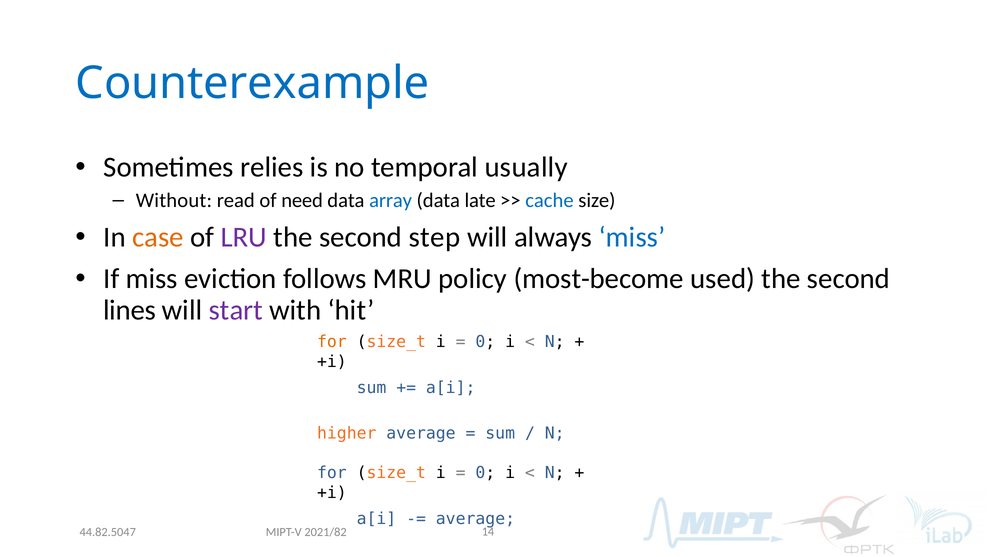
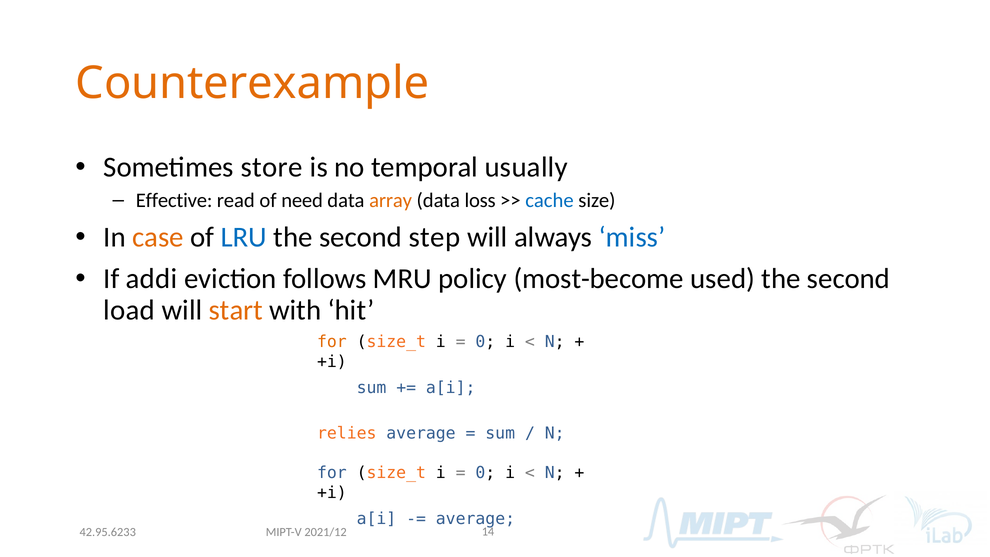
Counterexample colour: blue -> orange (252, 83)
relies: relies -> store (272, 167)
Without: Without -> Effective (174, 200)
array colour: blue -> orange (391, 200)
late: late -> loss (480, 200)
LRU colour: purple -> blue (244, 237)
If miss: miss -> addi (152, 279)
lines: lines -> load (129, 310)
start colour: purple -> orange (236, 310)
higher: higher -> relies (347, 433)
44.82.5047: 44.82.5047 -> 42.95.6233 (108, 532)
2021/82: 2021/82 -> 2021/12 (326, 532)
